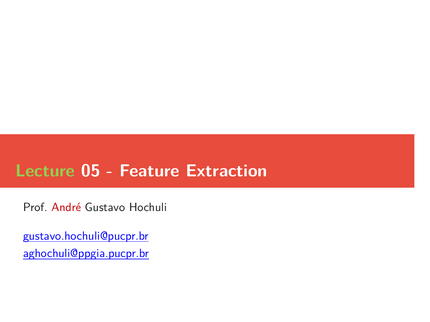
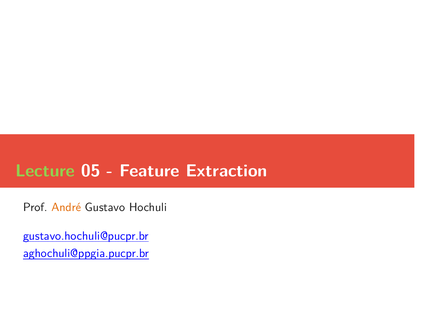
André colour: red -> orange (66, 208)
